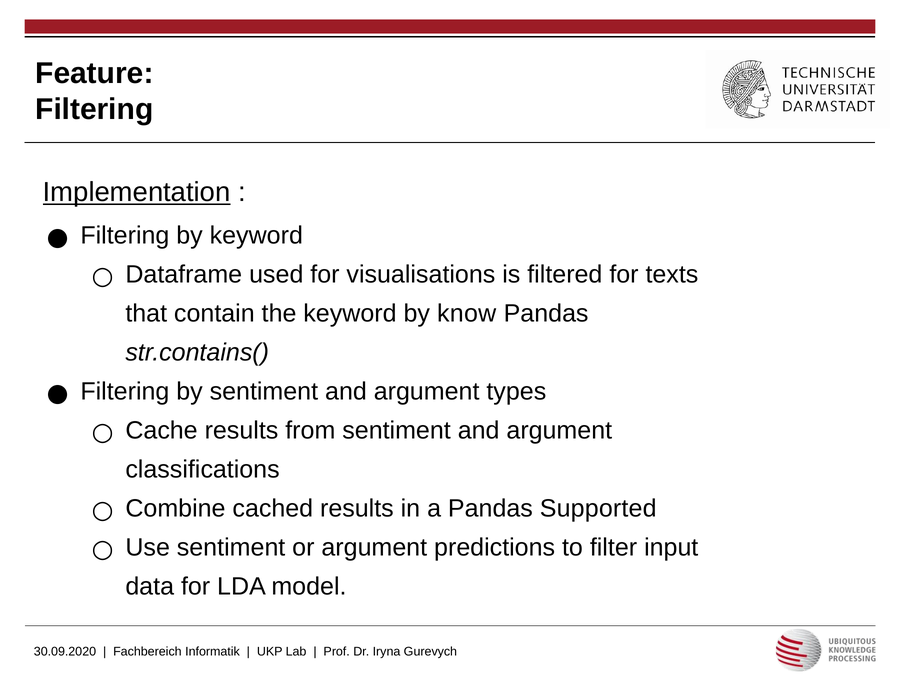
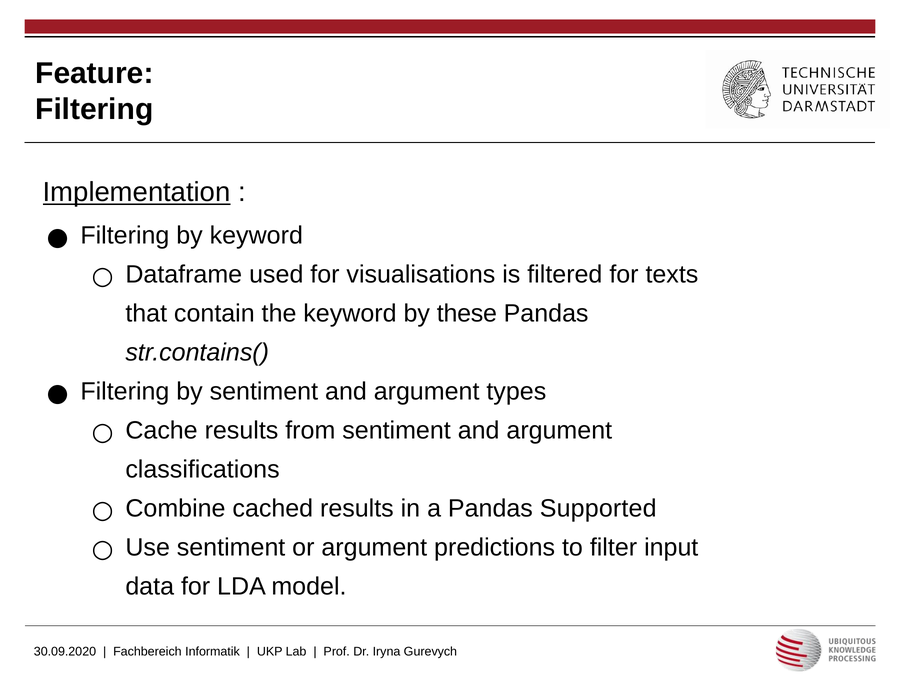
know: know -> these (467, 313)
